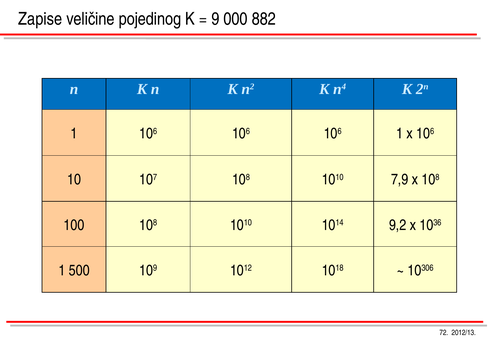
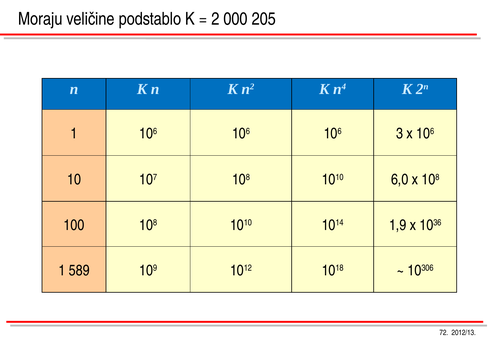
Zapise: Zapise -> Moraju (40, 19)
pojedinog: pojedinog -> podstablo (150, 19)
9: 9 -> 2 (215, 19)
882: 882 -> 205 (264, 19)
106 1: 1 -> 3 (400, 134)
7,9: 7,9 -> 6,0 (400, 180)
9,2: 9,2 -> 1,9 (398, 225)
500: 500 -> 589 (79, 271)
